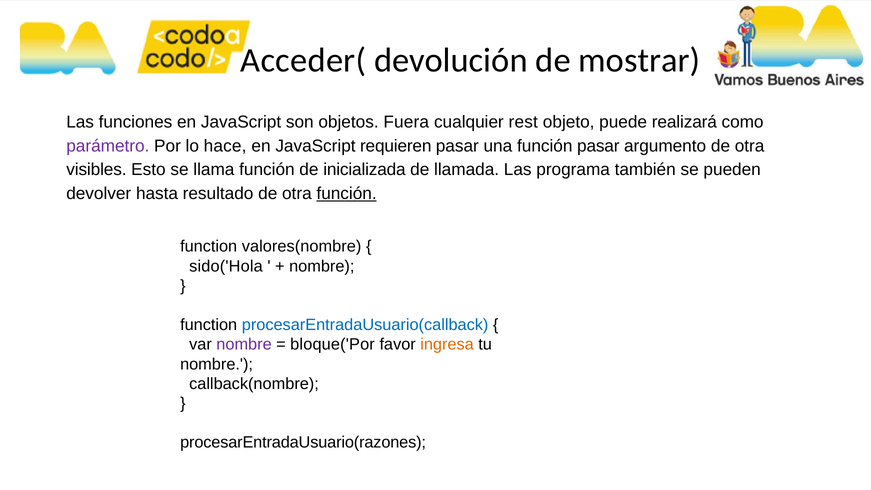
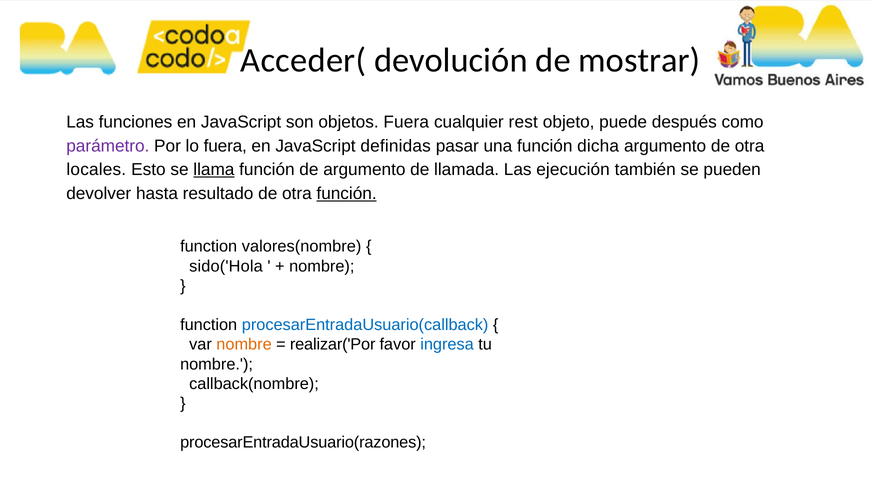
realizará: realizará -> después (684, 122)
lo hace: hace -> fuera (225, 146)
requieren: requieren -> definidas (396, 146)
función pasar: pasar -> dicha (598, 146)
visibles: visibles -> locales (96, 170)
llama underline: none -> present (214, 170)
de inicializada: inicializada -> argumento (364, 170)
programa: programa -> ejecución (573, 170)
nombre colour: purple -> orange (244, 345)
bloque('Por: bloque('Por -> realizar('Por (333, 345)
ingresa colour: orange -> blue (447, 345)
